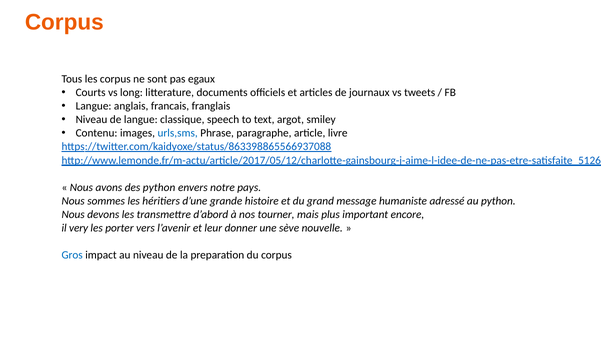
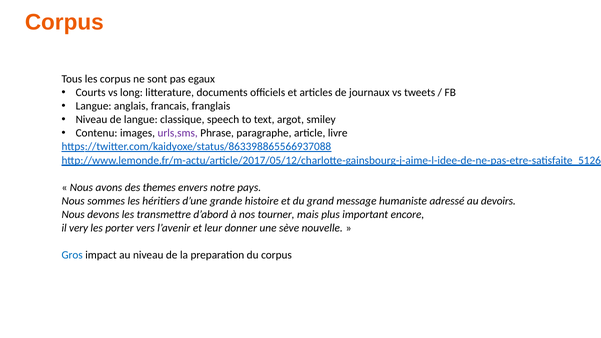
urls,sms colour: blue -> purple (178, 133)
des python: python -> themes (159, 188)
au python: python -> devoirs (498, 201)
